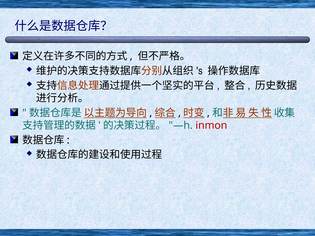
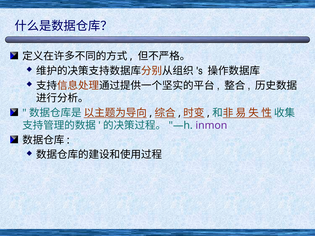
inmon colour: red -> purple (211, 126)
